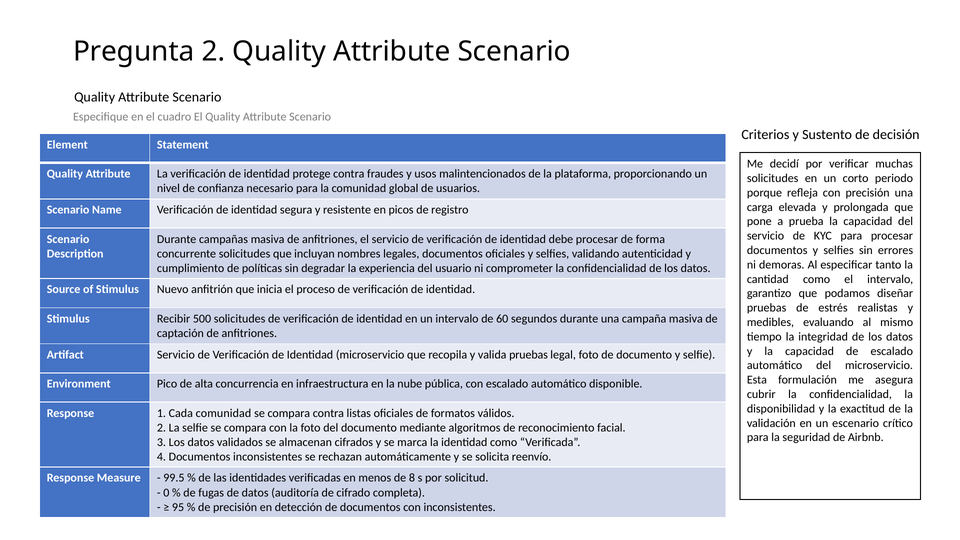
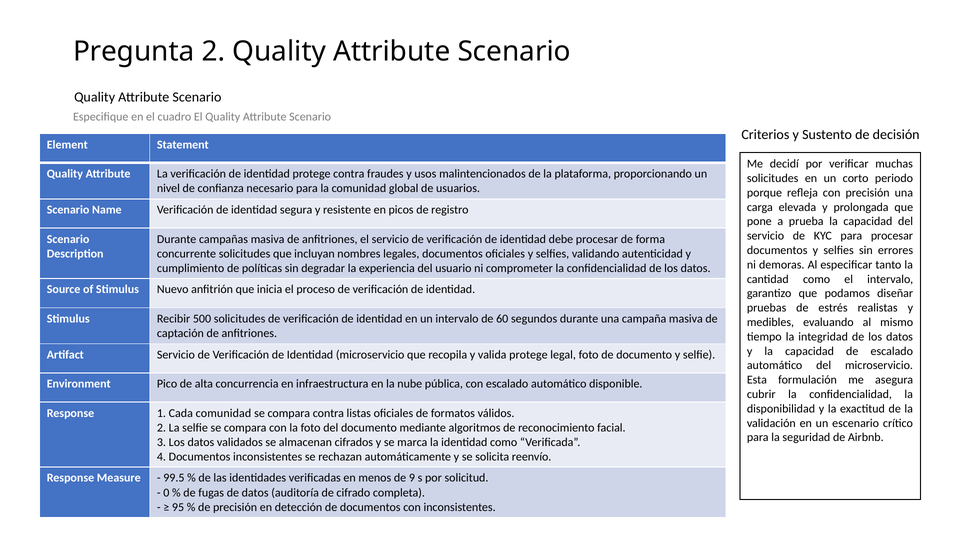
valida pruebas: pruebas -> protege (528, 355)
8: 8 -> 9 (412, 478)
